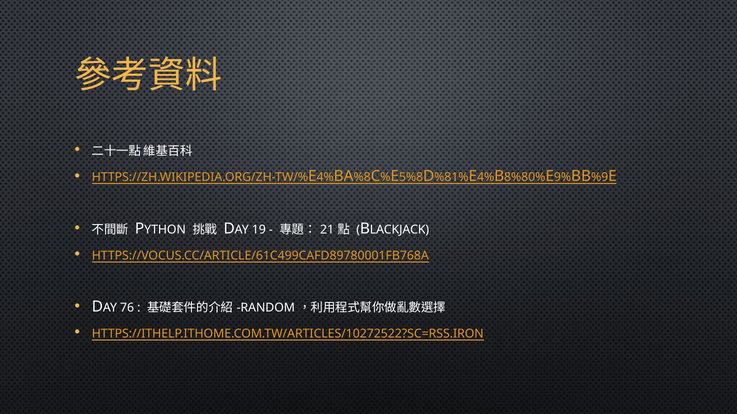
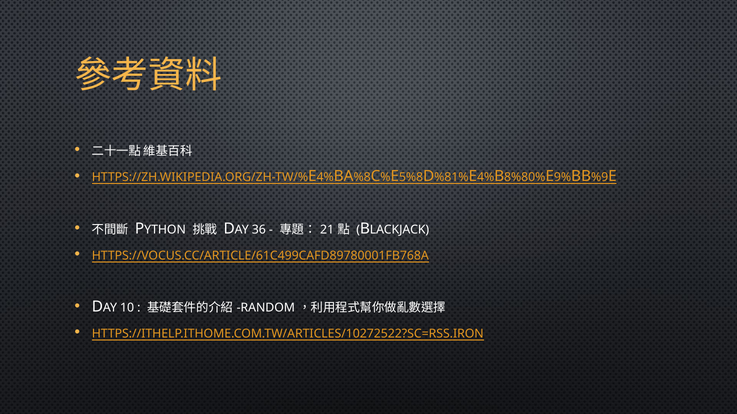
19: 19 -> 36 (259, 230)
76: 76 -> 10 (127, 308)
